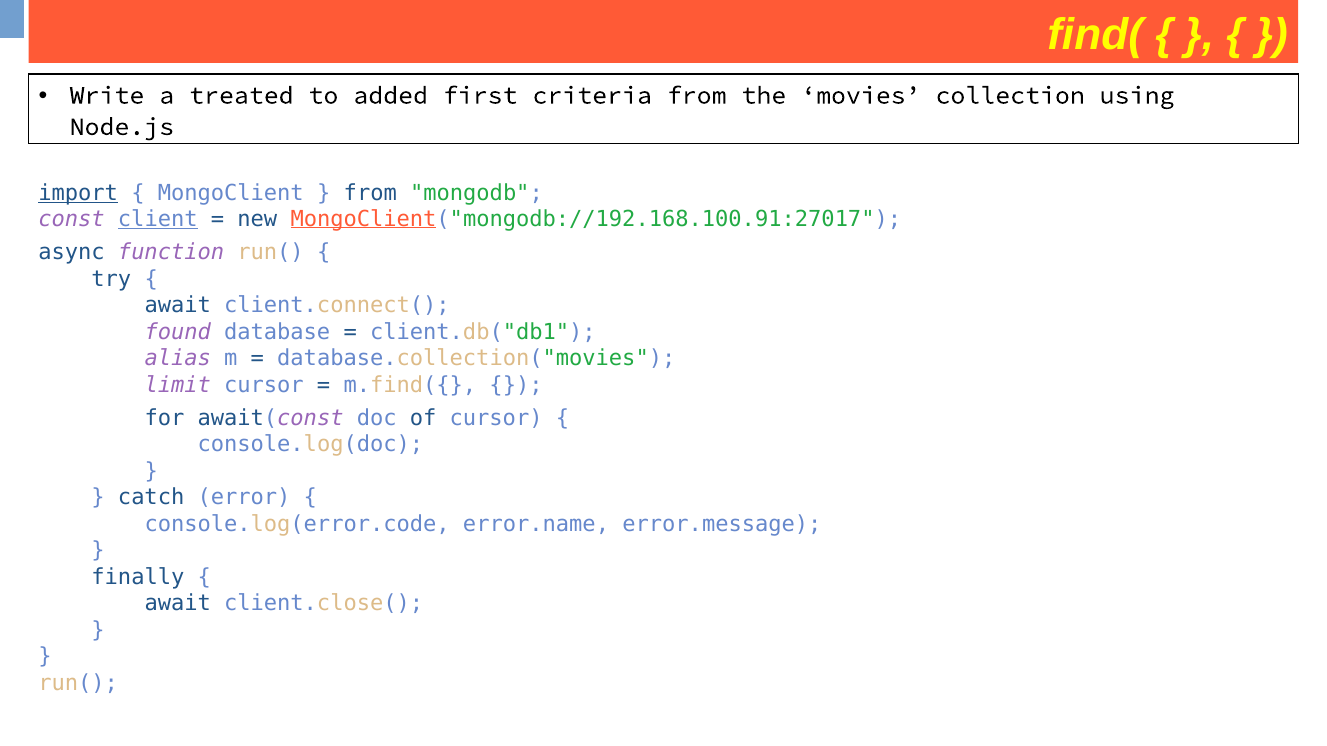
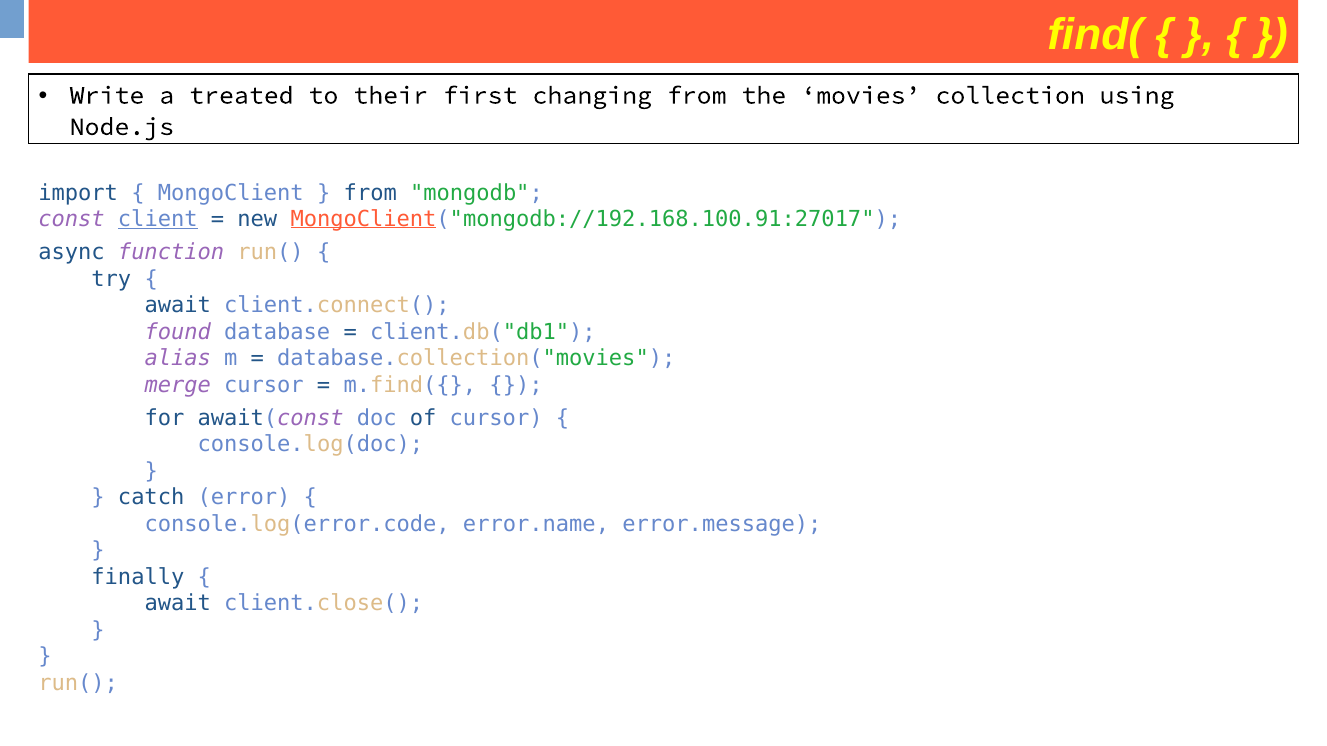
added: added -> their (391, 95)
criteria: criteria -> changing (592, 95)
import underline: present -> none (78, 193)
limit: limit -> merge (178, 385)
